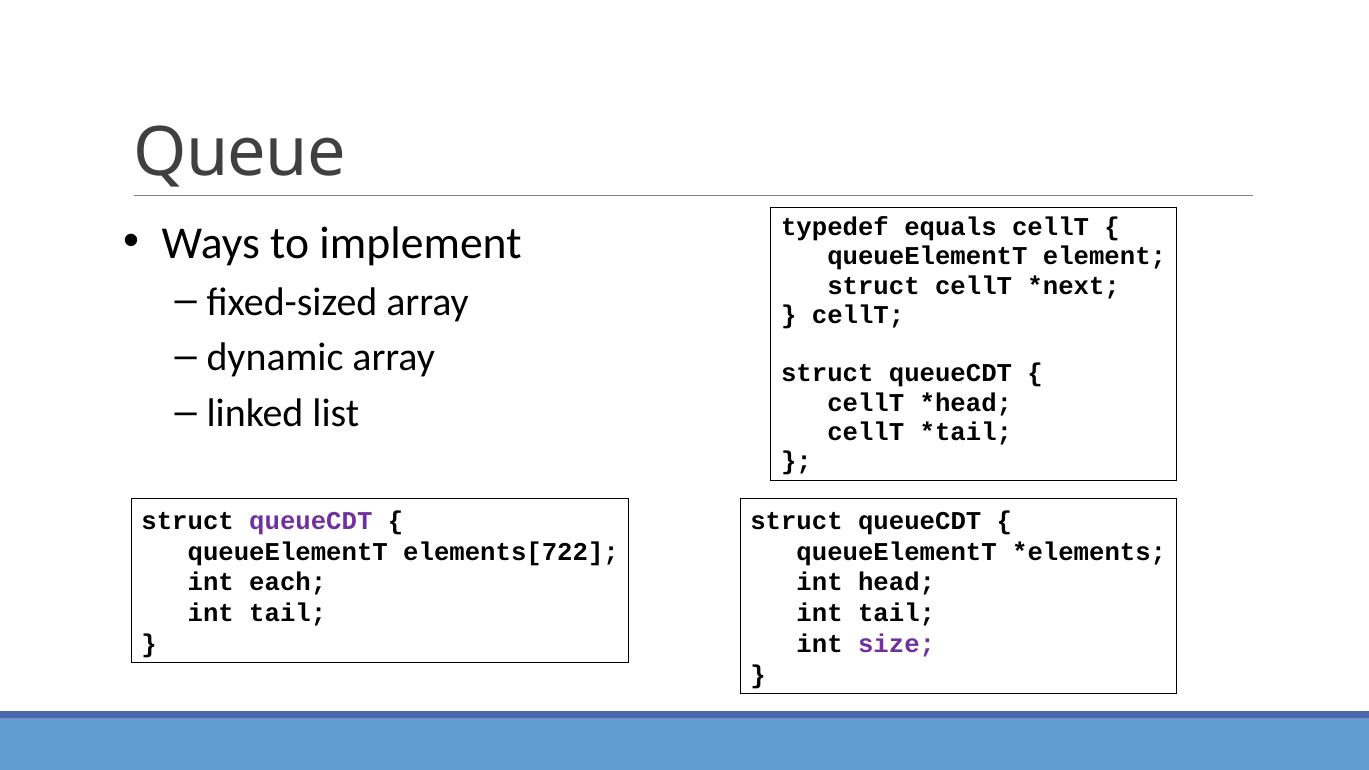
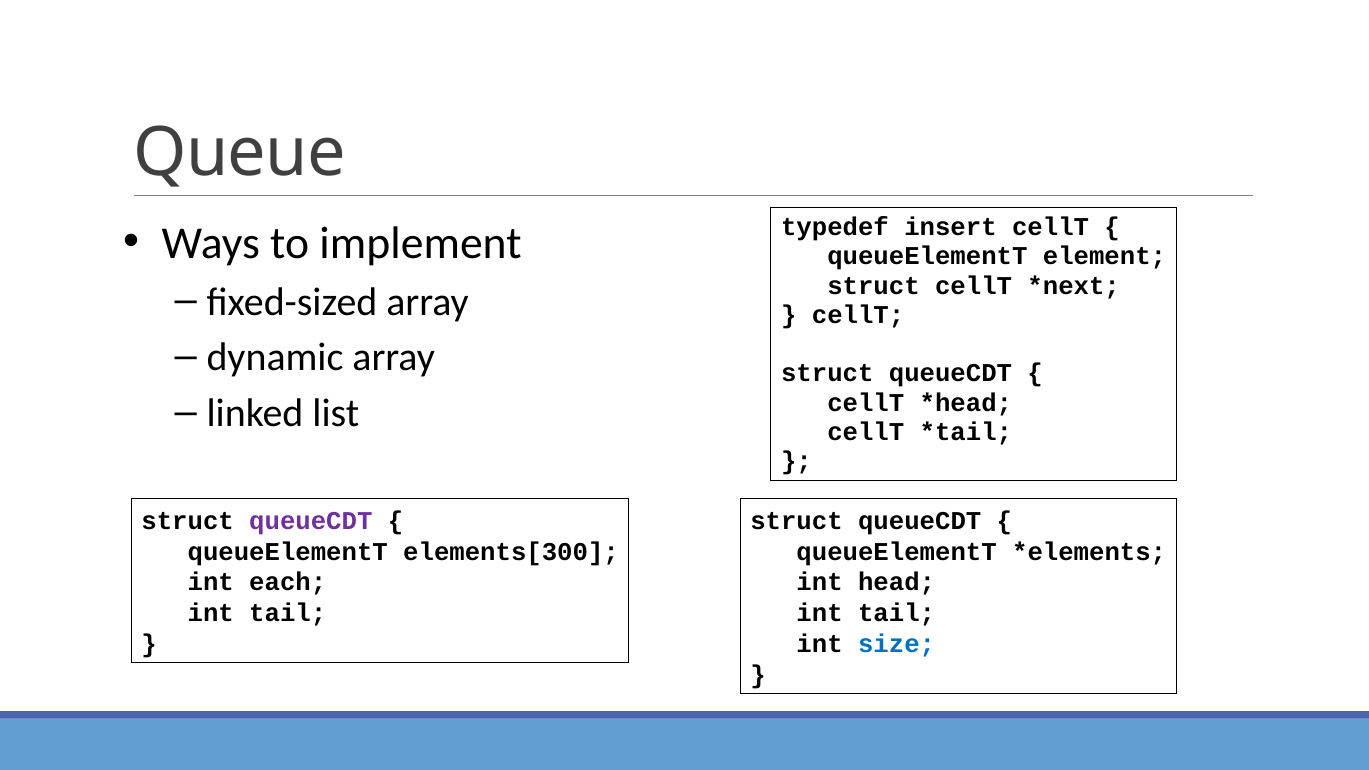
equals: equals -> insert (950, 227)
elements[722: elements[722 -> elements[300 (511, 552)
size colour: purple -> blue (897, 644)
